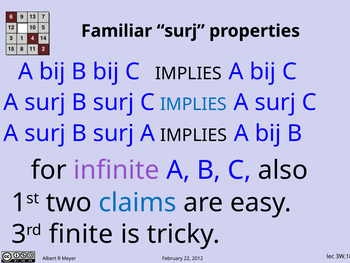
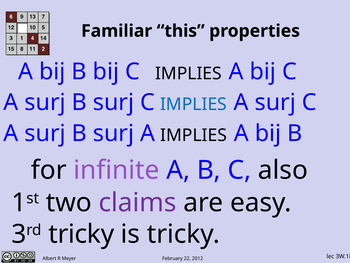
Familiar surj: surj -> this (181, 31)
claims colour: blue -> purple (138, 202)
finite: finite -> tricky (81, 234)
